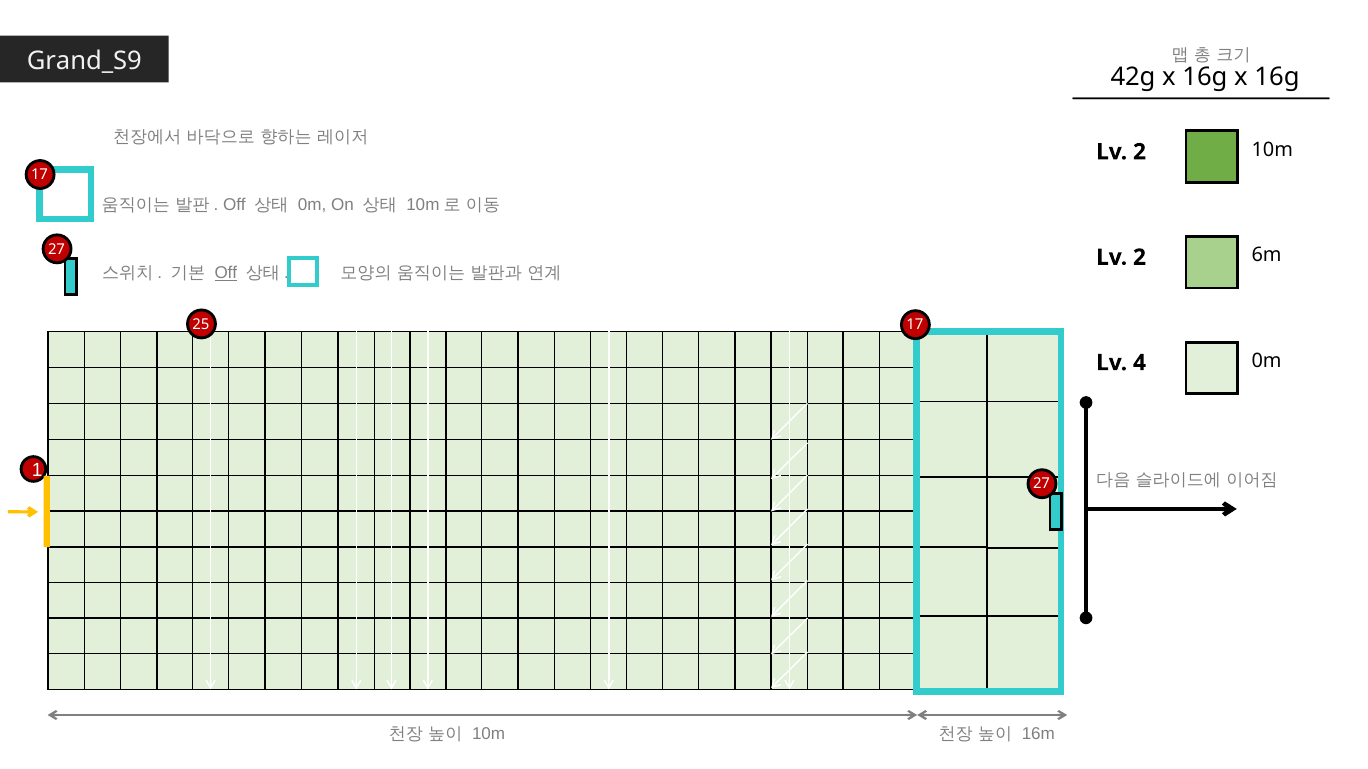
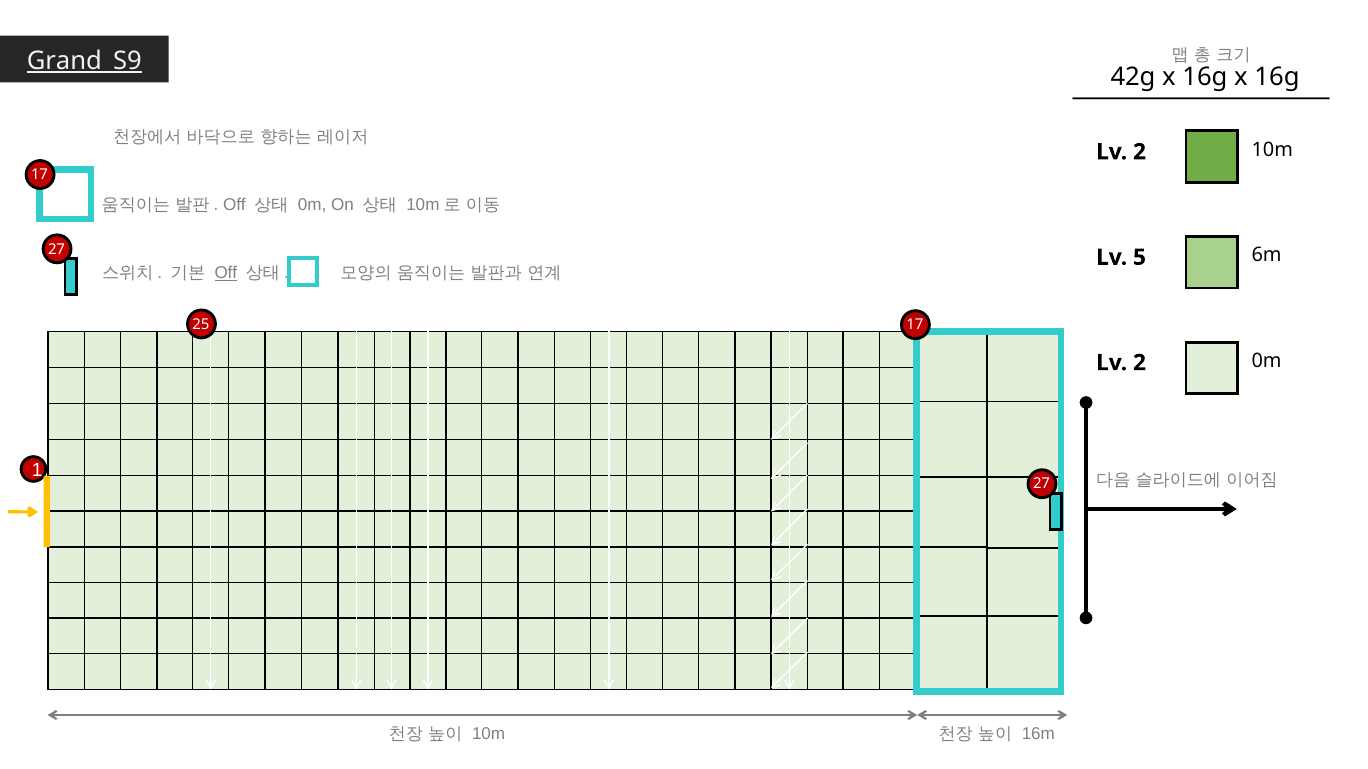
Grand_S9 underline: none -> present (84, 61)
2: 2 -> 5 (1139, 257)
4: 4 -> 2 (1139, 363)
